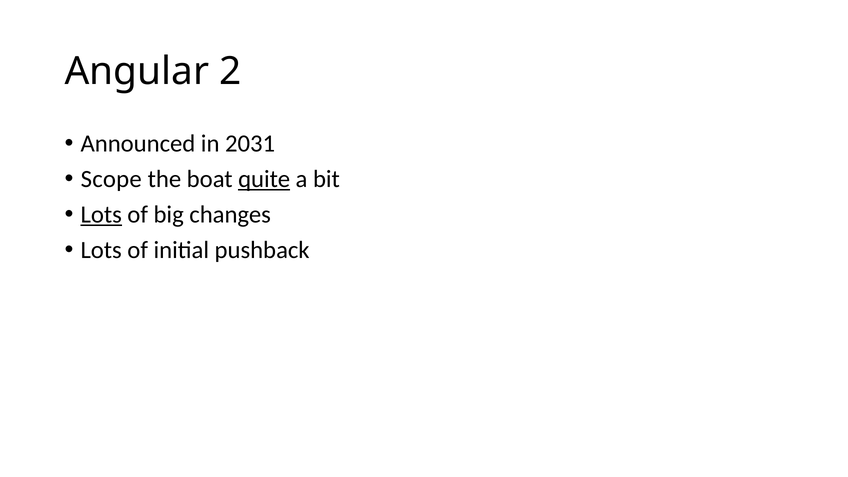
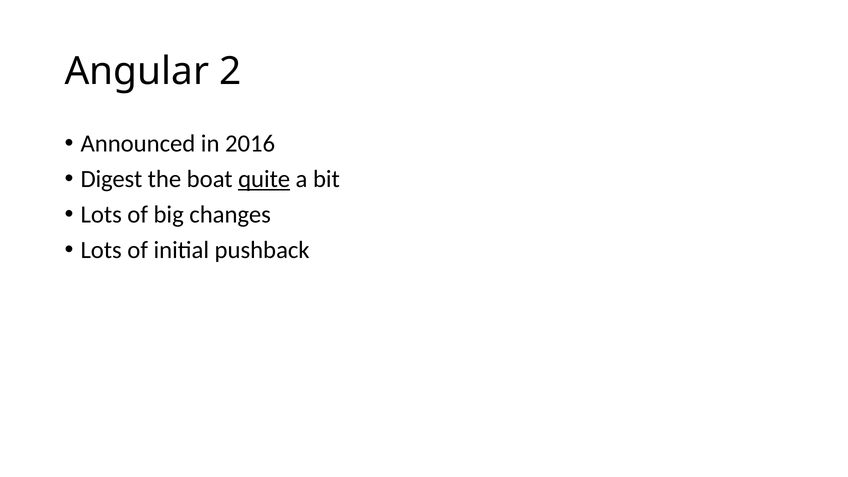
2031: 2031 -> 2016 (250, 143)
Scope: Scope -> Digest (111, 179)
Lots underline: present -> none (101, 214)
